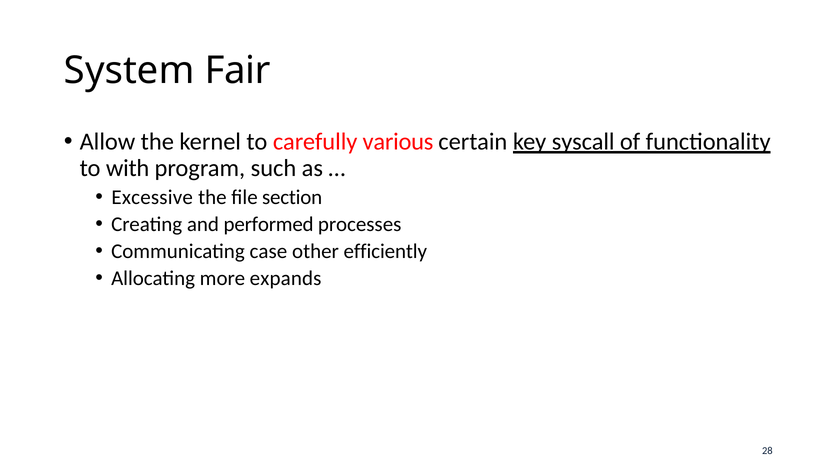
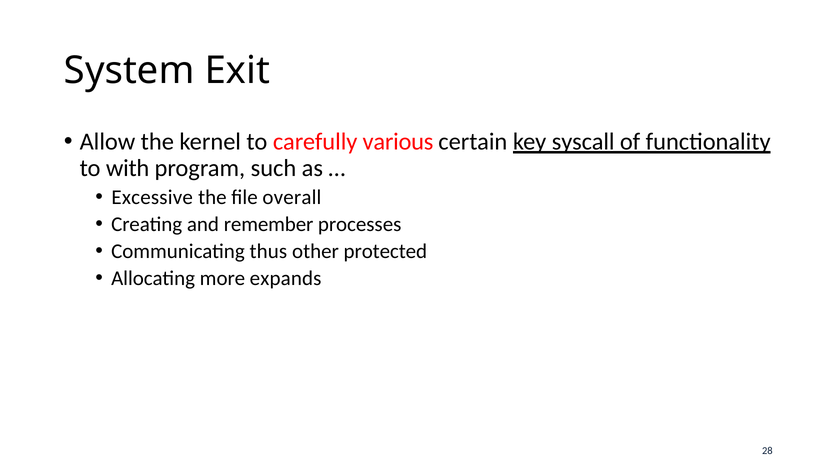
Fair: Fair -> Exit (237, 70)
section: section -> overall (292, 197)
performed: performed -> remember (269, 224)
case: case -> thus (268, 251)
efficiently: efficiently -> protected (385, 251)
